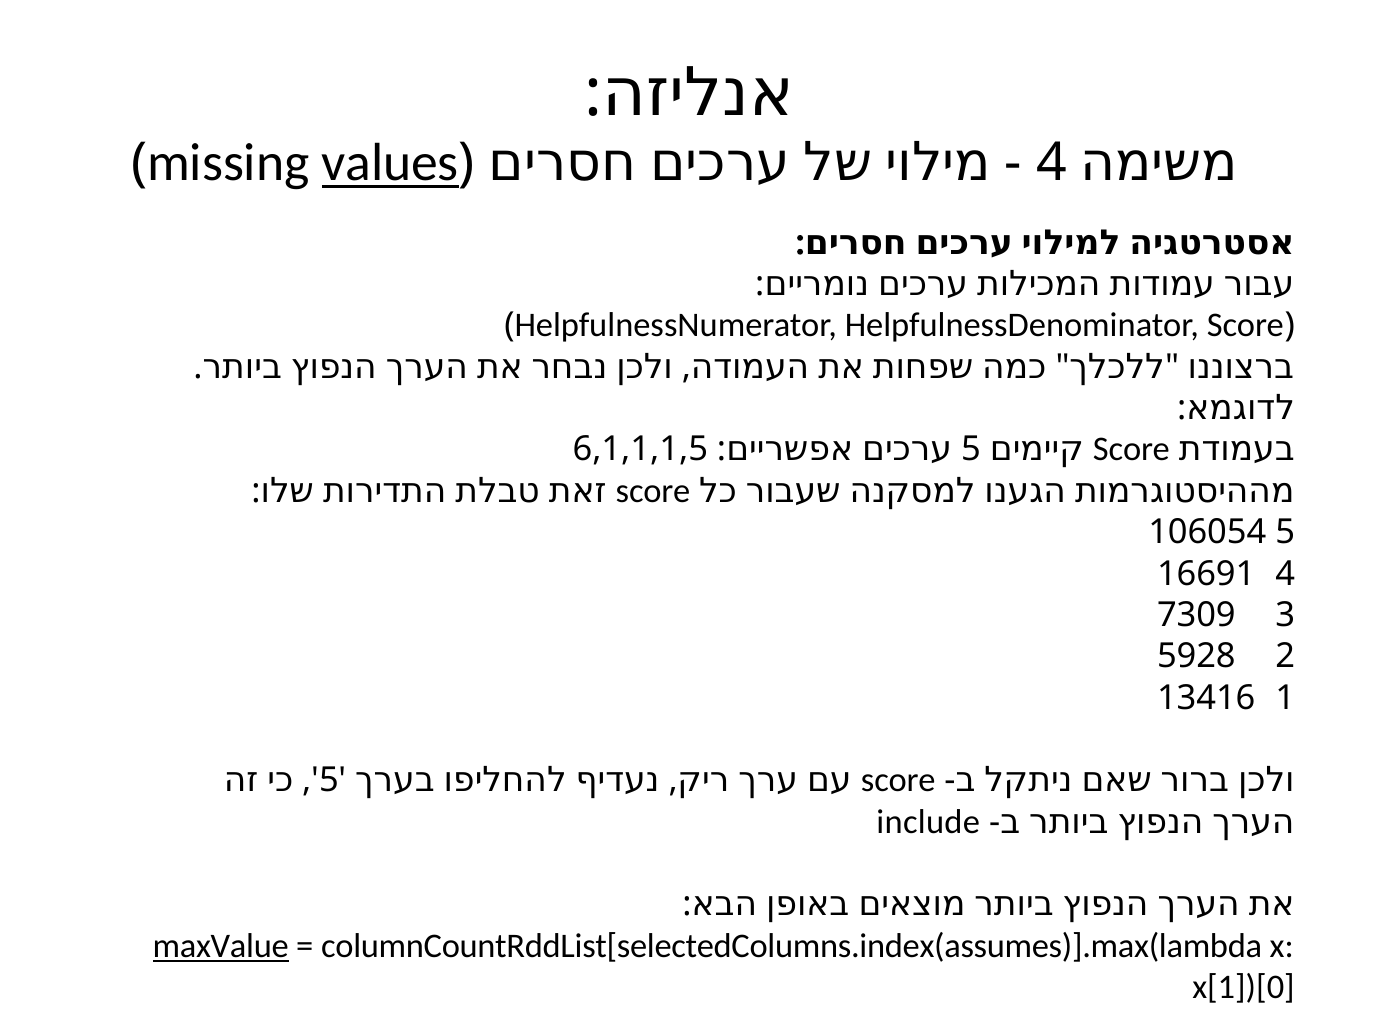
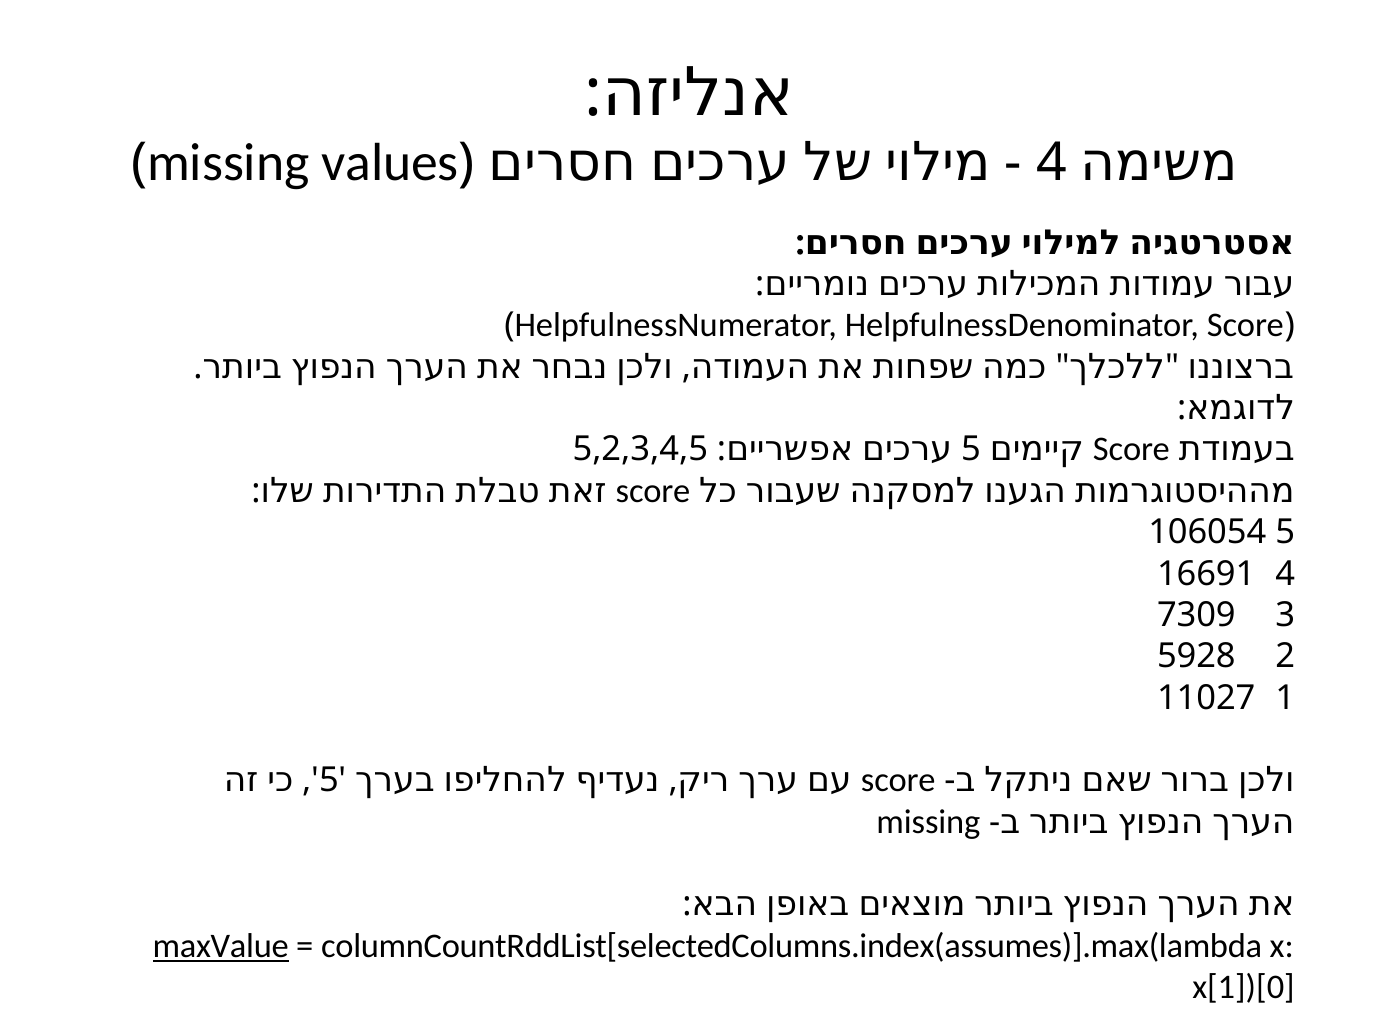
values underline: present -> none (390, 163)
6,1,1,1,5: 6,1,1,1,5 -> 5,2,3,4,5 (640, 450)
13416: 13416 -> 11027 (1206, 698)
include: include -> missing (928, 822)
